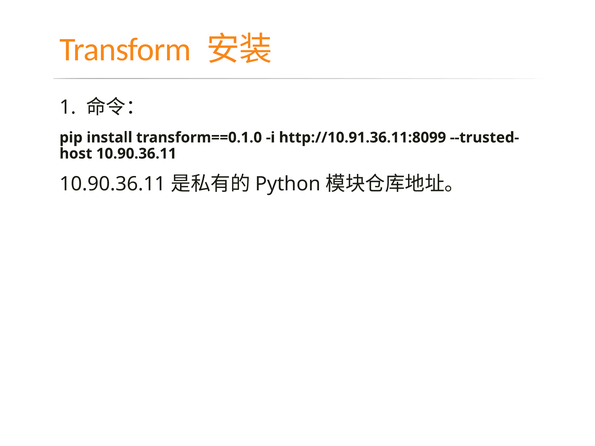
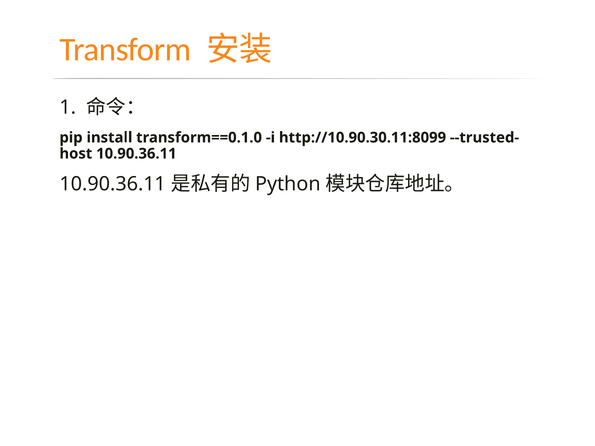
http://10.91.36.11:8099: http://10.91.36.11:8099 -> http://10.90.30.11:8099 (363, 138)
